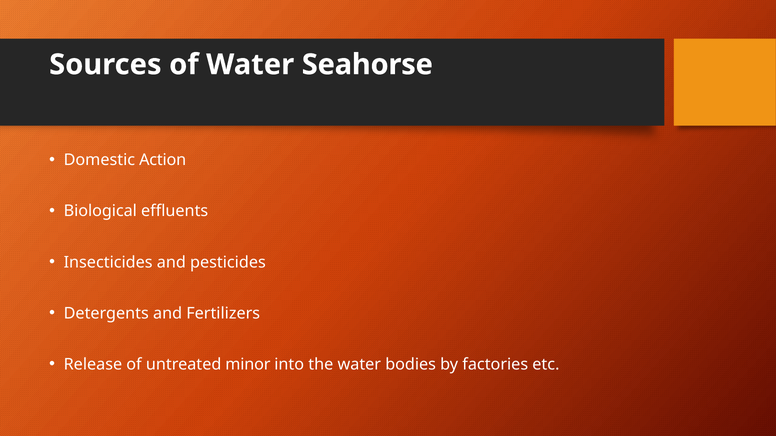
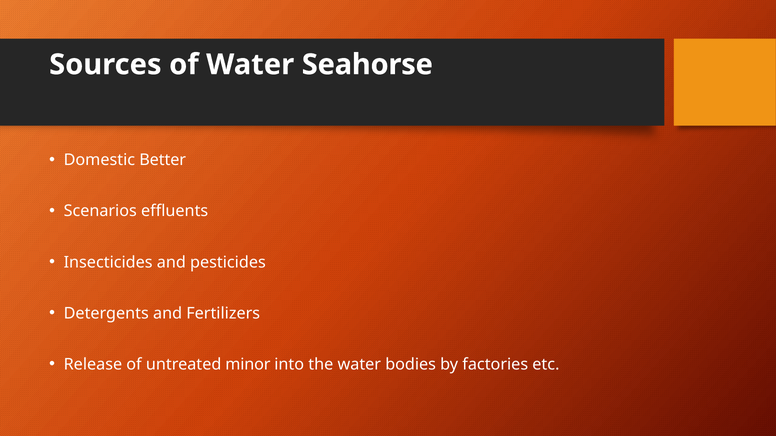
Action: Action -> Better (163, 160)
Biological: Biological -> Scenarios (100, 211)
